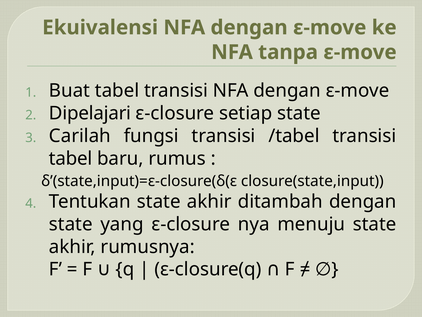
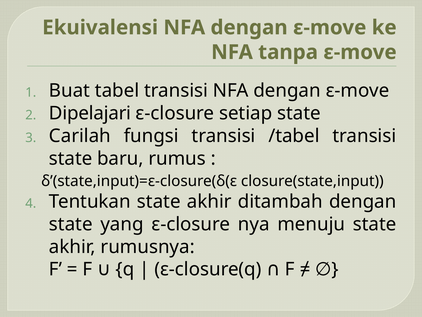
tabel: tabel -> state (71, 158)
